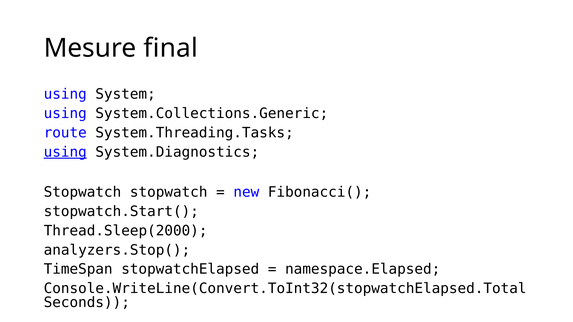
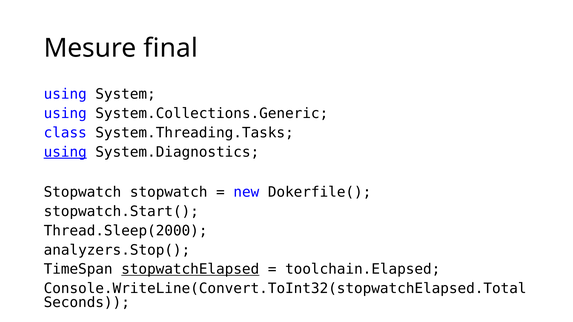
route: route -> class (65, 133)
Fibonacci(: Fibonacci( -> Dokerfile( (320, 192)
stopwatchElapsed underline: none -> present (190, 269)
namespace.Elapsed: namespace.Elapsed -> toolchain.Elapsed (363, 269)
